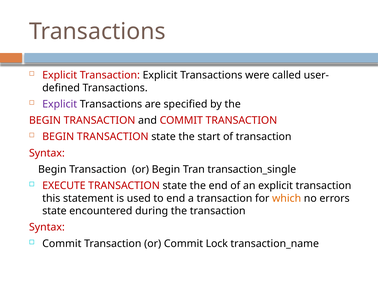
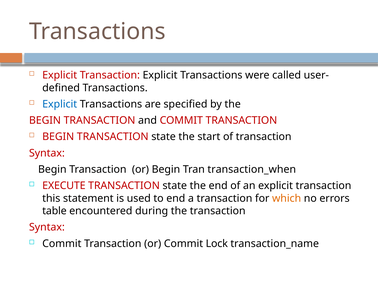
Explicit colour: purple -> blue (60, 104)
transaction_single: transaction_single -> transaction_when (252, 169)
state: state -> table (54, 211)
